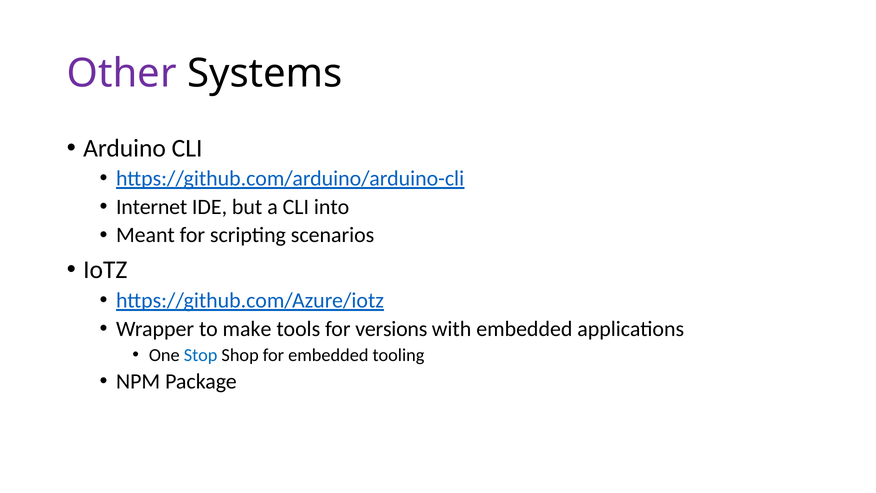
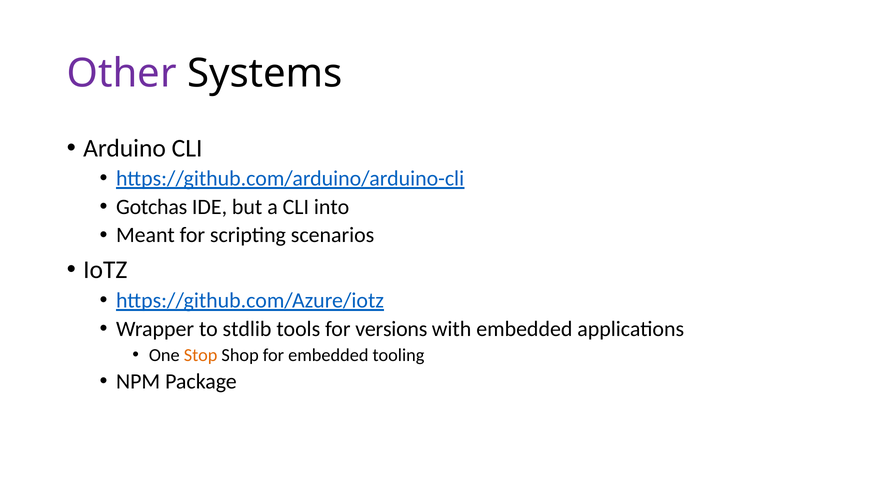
Internet: Internet -> Gotchas (152, 207)
make: make -> stdlib (247, 329)
Stop colour: blue -> orange (201, 355)
